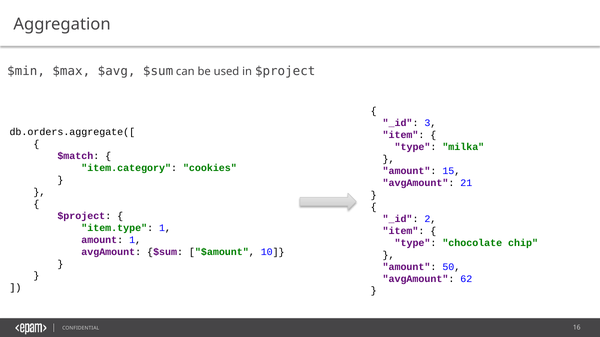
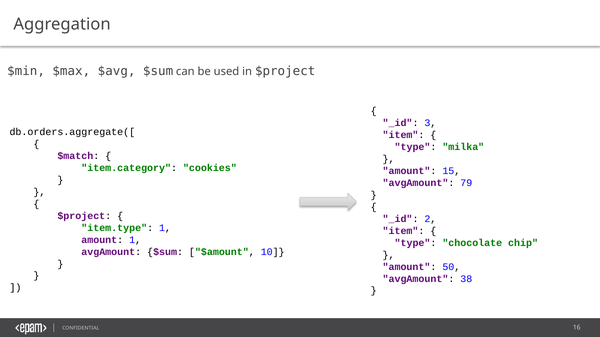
21: 21 -> 79 (466, 183)
62: 62 -> 38 (466, 279)
